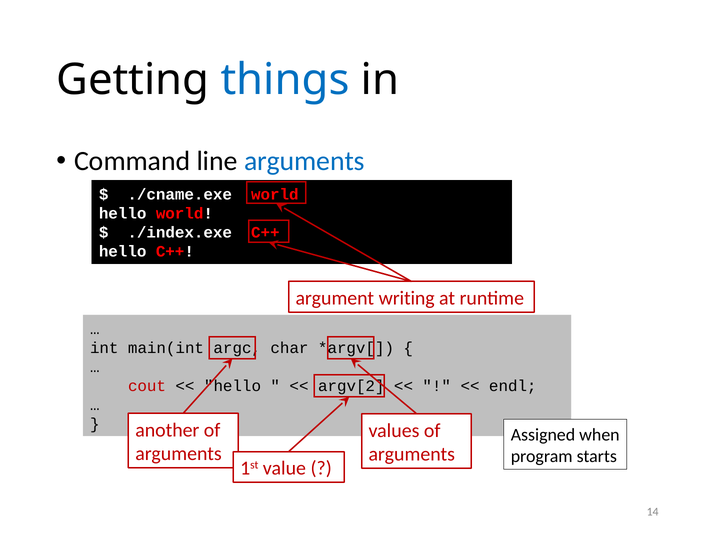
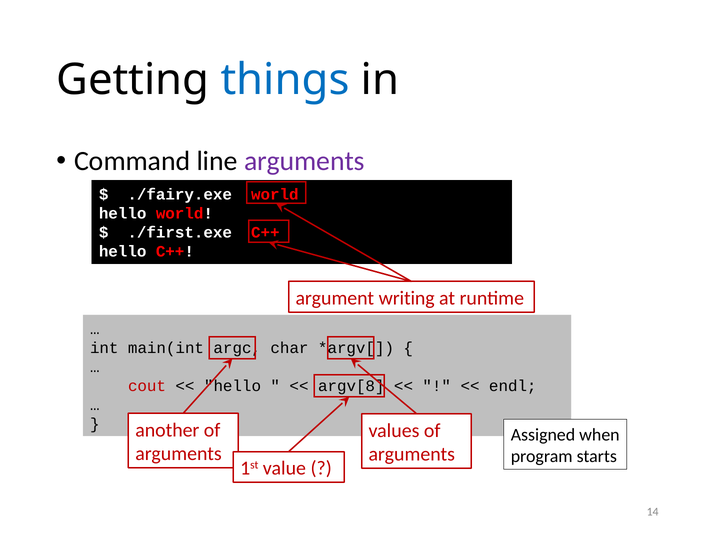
arguments colour: blue -> purple (304, 161)
./cname.exe: ./cname.exe -> ./fairy.exe (180, 195)
./index.exe: ./index.exe -> ./first.exe (180, 233)
argv[2: argv[2 -> argv[8 (351, 386)
